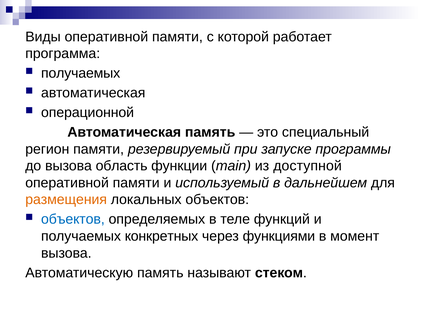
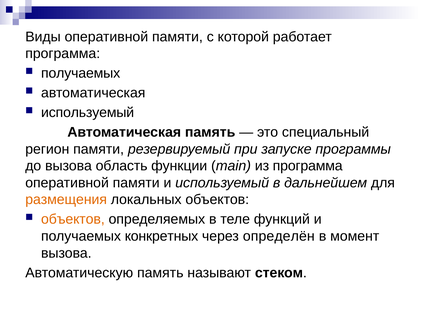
операционной: операционной -> используемый (88, 113)
из доступной: доступной -> программа (308, 166)
объектов colour: blue -> orange (73, 219)
функциями: функциями -> определён (279, 236)
